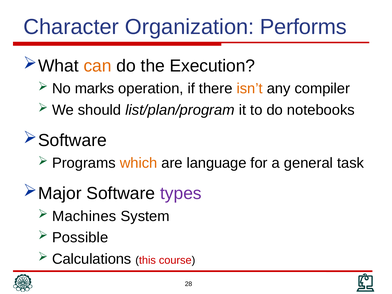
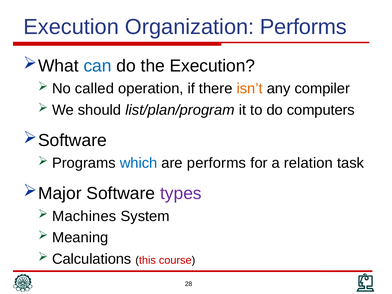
Character: Character -> Execution (71, 27)
can colour: orange -> blue (98, 66)
marks: marks -> called (94, 89)
notebooks: notebooks -> computers (321, 110)
which colour: orange -> blue (139, 163)
are language: language -> performs (216, 163)
general: general -> relation (308, 163)
Possible: Possible -> Meaning (80, 238)
